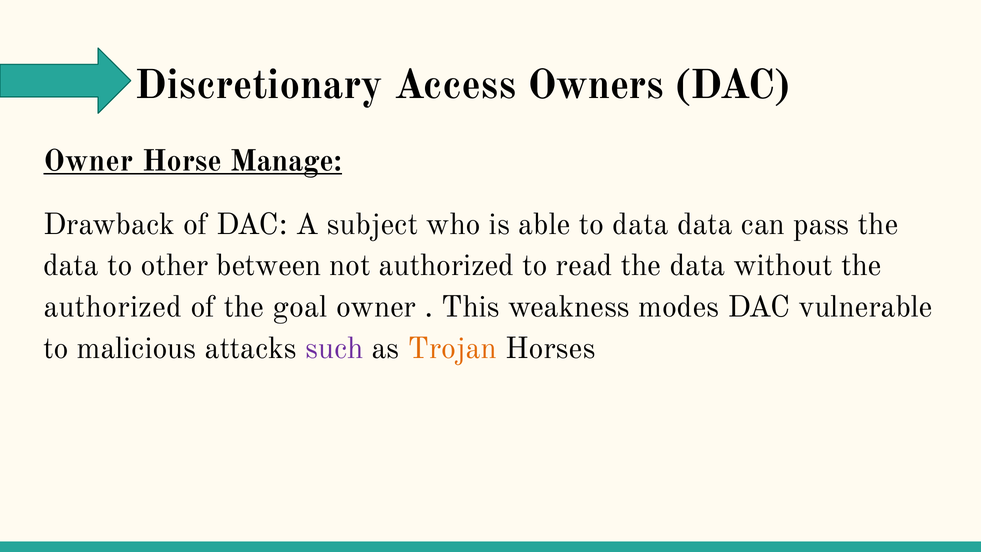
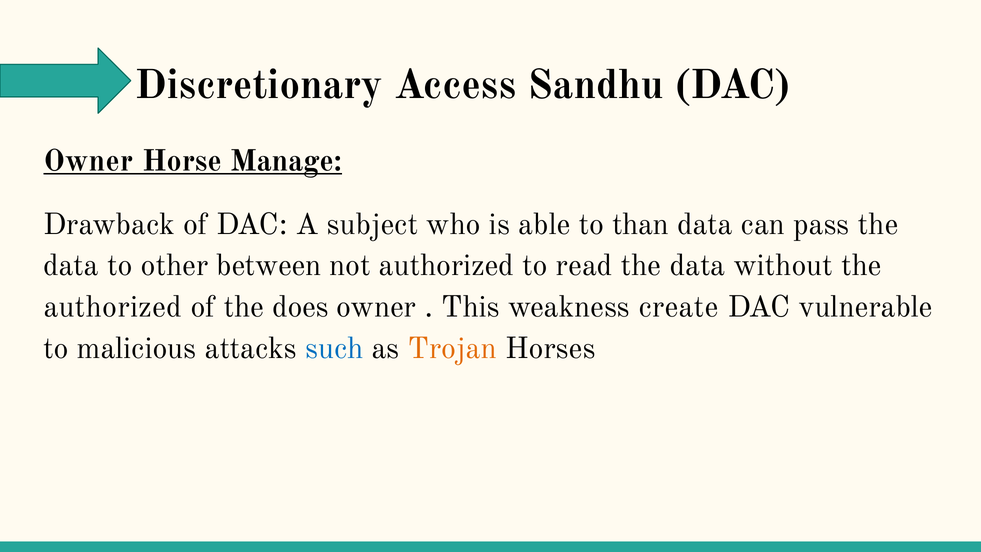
Owners: Owners -> Sandhu (596, 85)
to data: data -> than (641, 224)
goal: goal -> does (300, 307)
modes: modes -> create (679, 307)
such colour: purple -> blue (334, 348)
